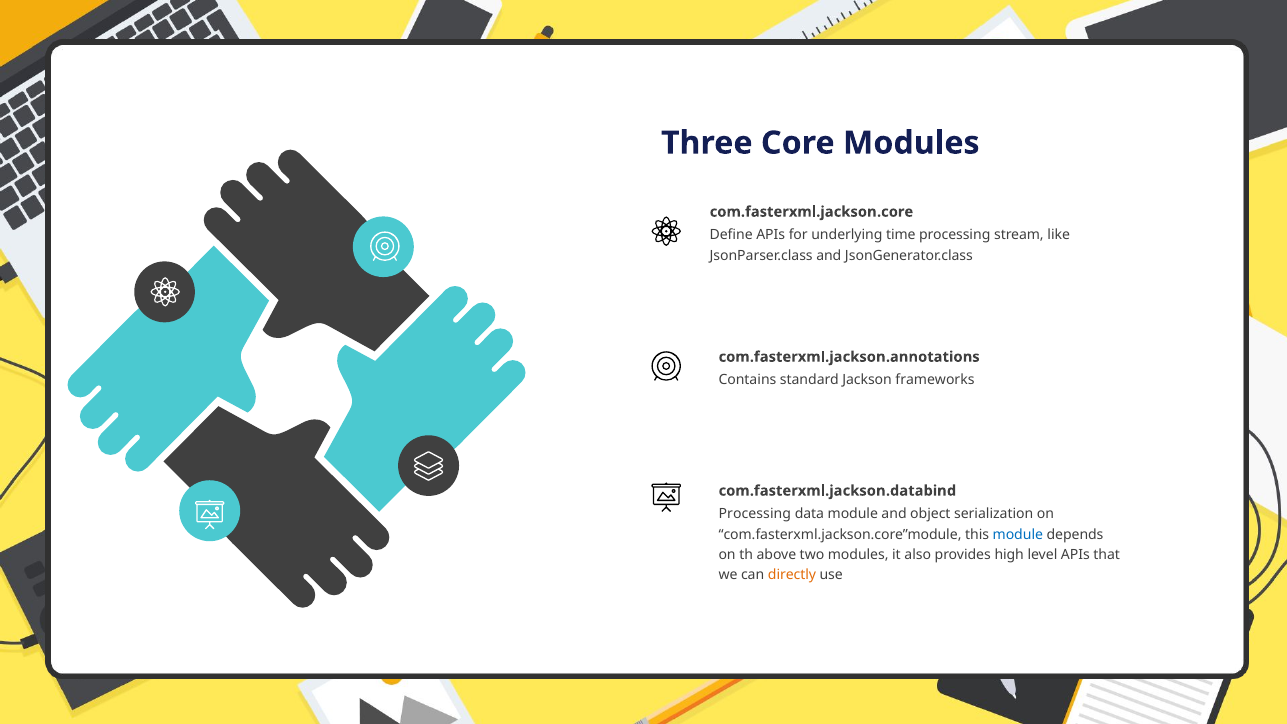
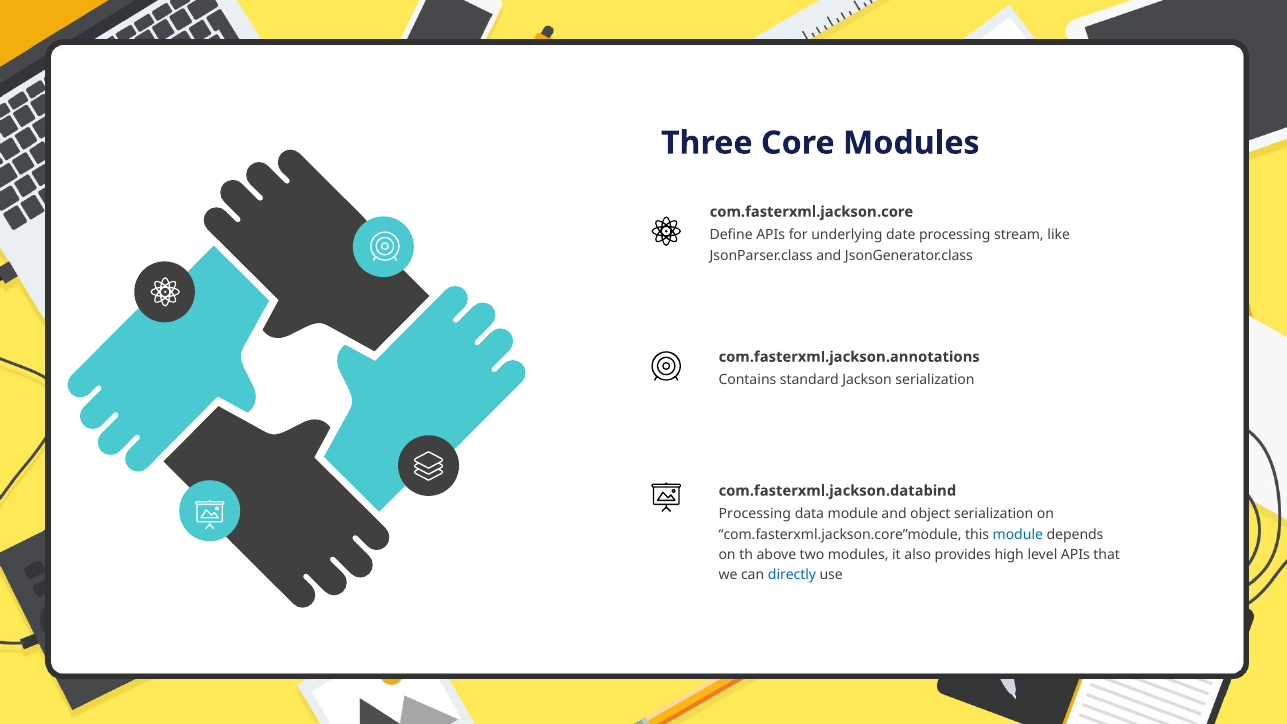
time: time -> date (901, 235)
Jackson frameworks: frameworks -> serialization (935, 380)
directly colour: orange -> blue (792, 575)
